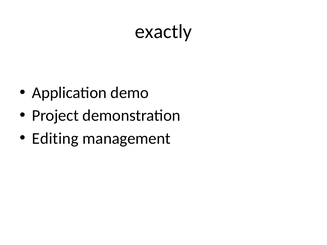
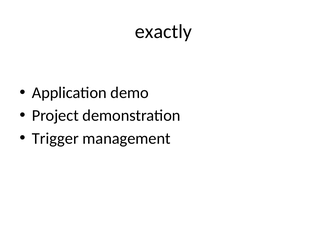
Editing: Editing -> Trigger (55, 139)
